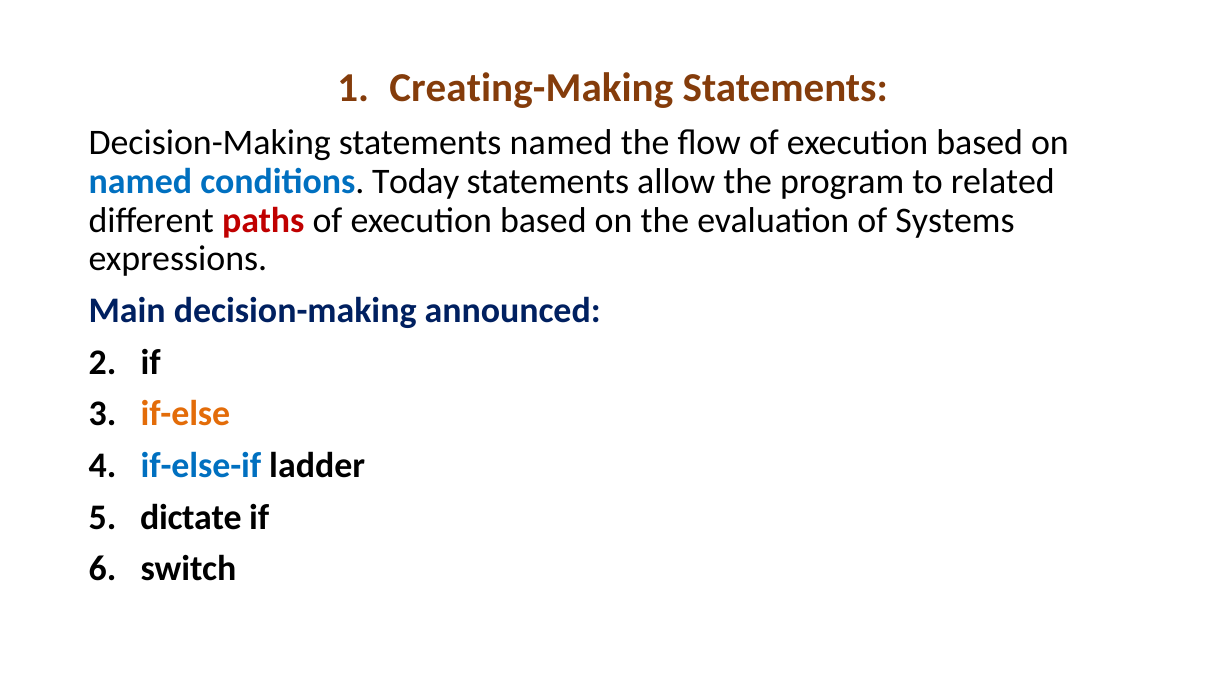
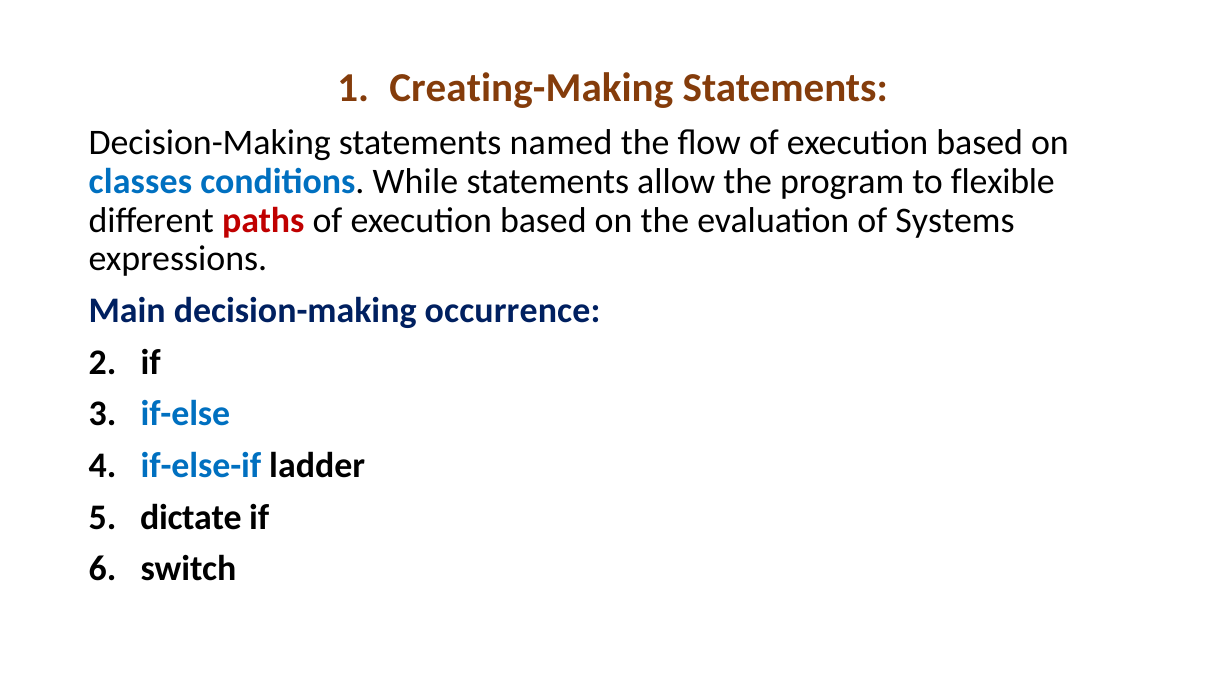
named: named -> classes (140, 181)
Today: Today -> While (415, 181)
related: related -> flexible (1003, 181)
announced: announced -> occurrence (513, 310)
if-else colour: orange -> blue (185, 414)
